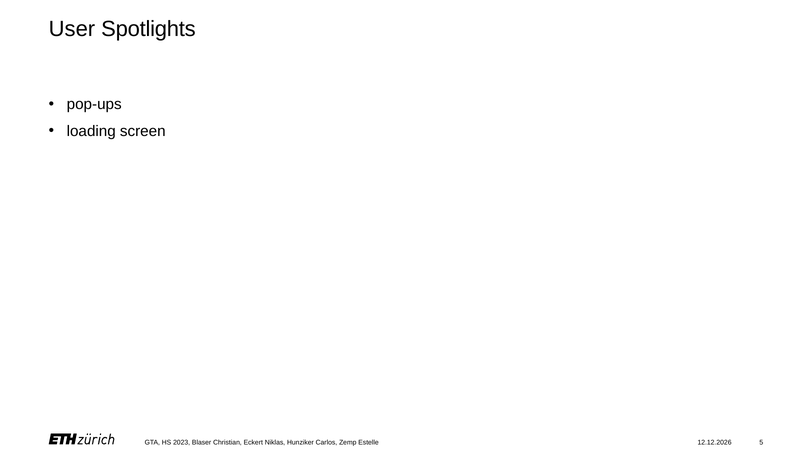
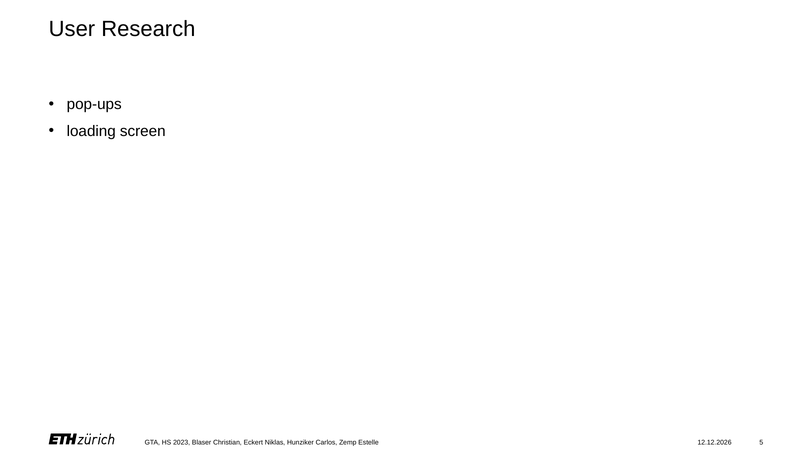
Spotlights: Spotlights -> Research (148, 29)
